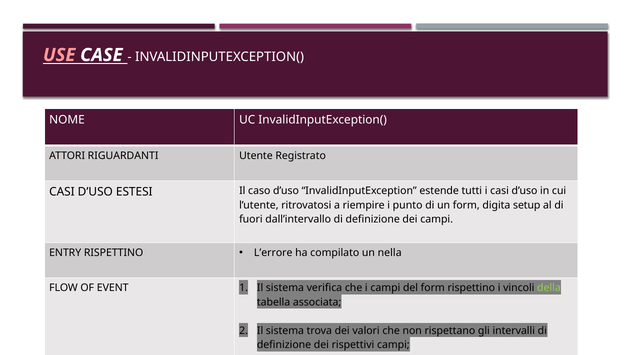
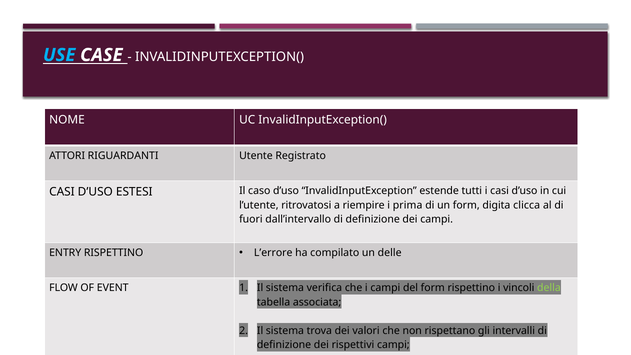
USE colour: pink -> light blue (59, 55)
punto: punto -> prima (408, 205)
setup: setup -> clicca (527, 205)
nella: nella -> delle (390, 253)
